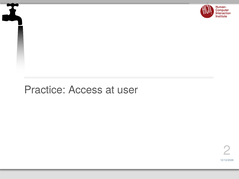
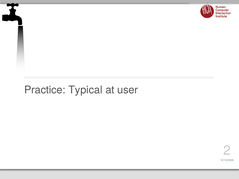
Access: Access -> Typical (85, 90)
